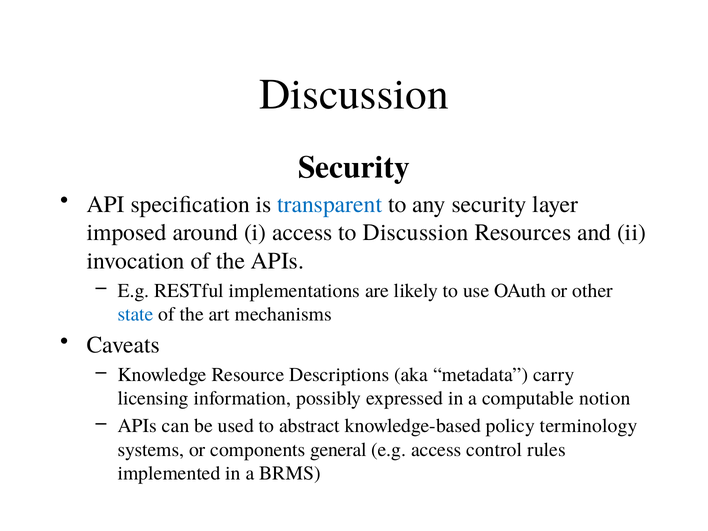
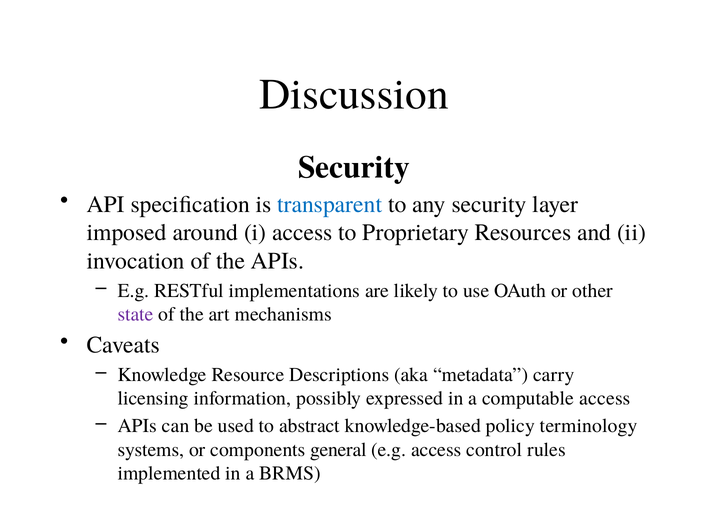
to Discussion: Discussion -> Proprietary (416, 233)
state colour: blue -> purple (136, 314)
computable notion: notion -> access (605, 398)
